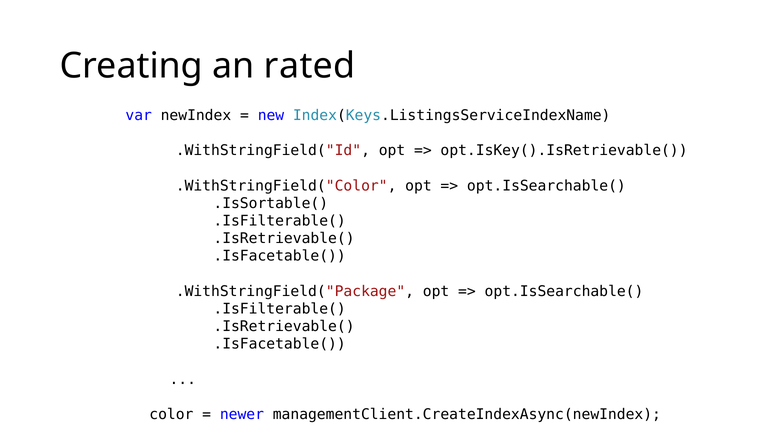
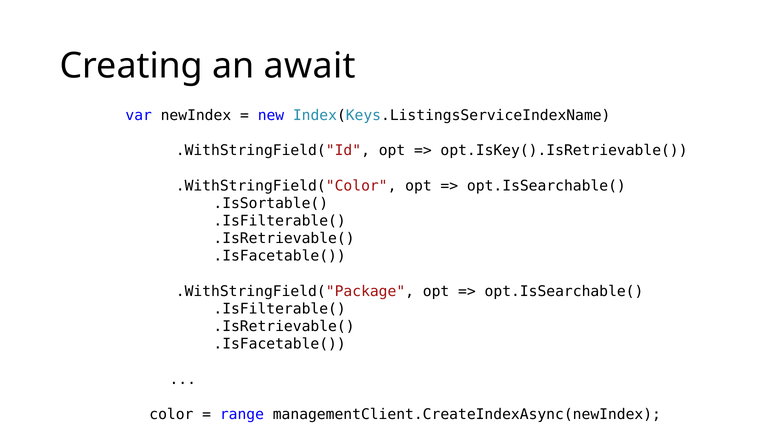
rated: rated -> await (310, 66)
newer: newer -> range (242, 414)
